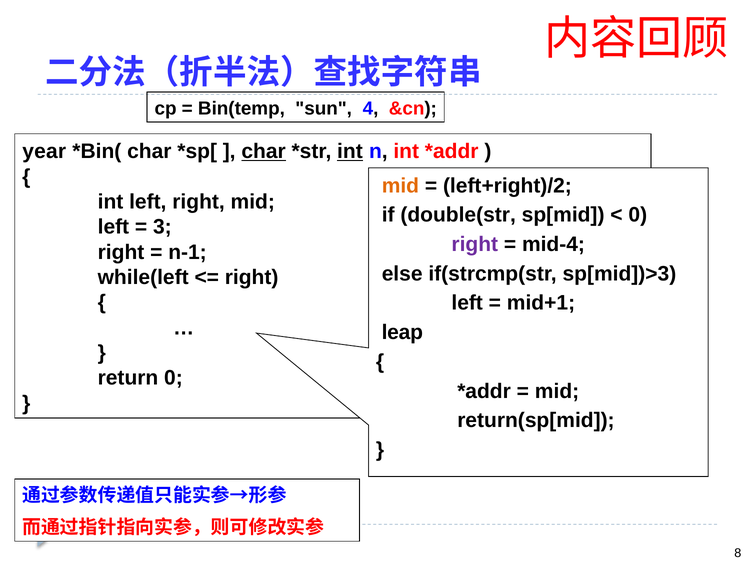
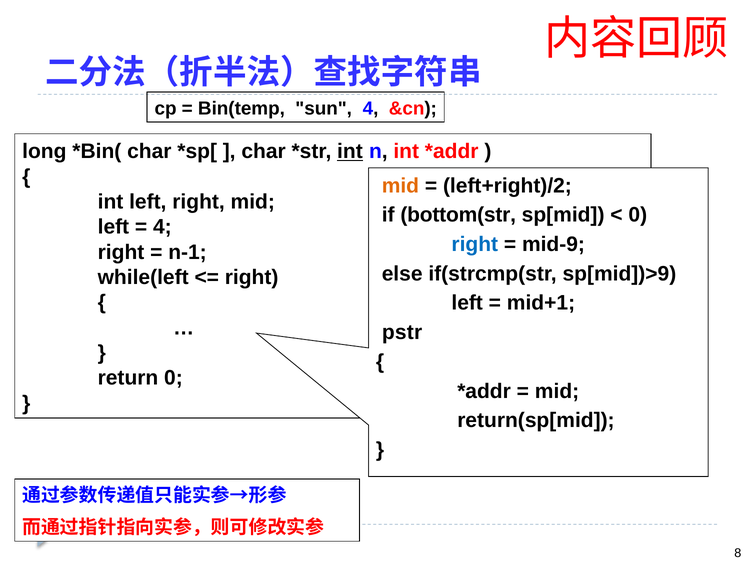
year: year -> long (44, 152)
char underline: present -> none (264, 152)
double(str: double(str -> bottom(str (458, 215)
3: 3 -> 4 (162, 227)
right colour: purple -> blue (475, 244)
mid-4: mid-4 -> mid-9 (553, 244)
sp[mid])>3: sp[mid])>3 -> sp[mid])>9 (619, 274)
leap: leap -> pstr (402, 333)
